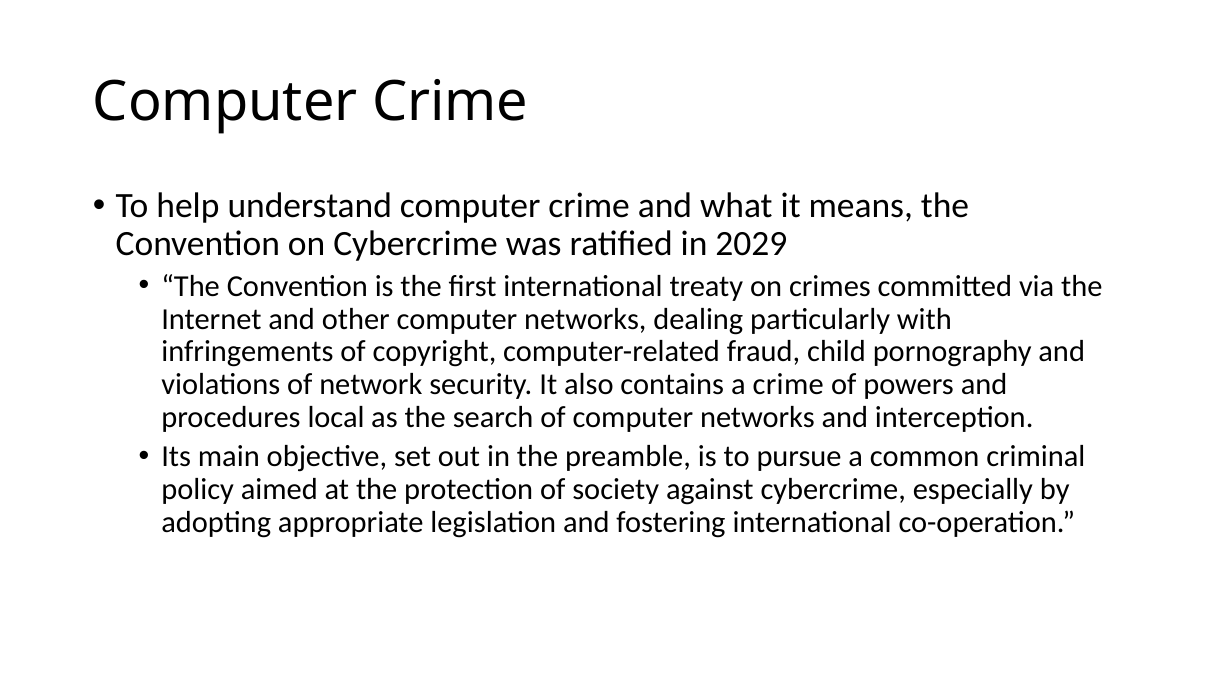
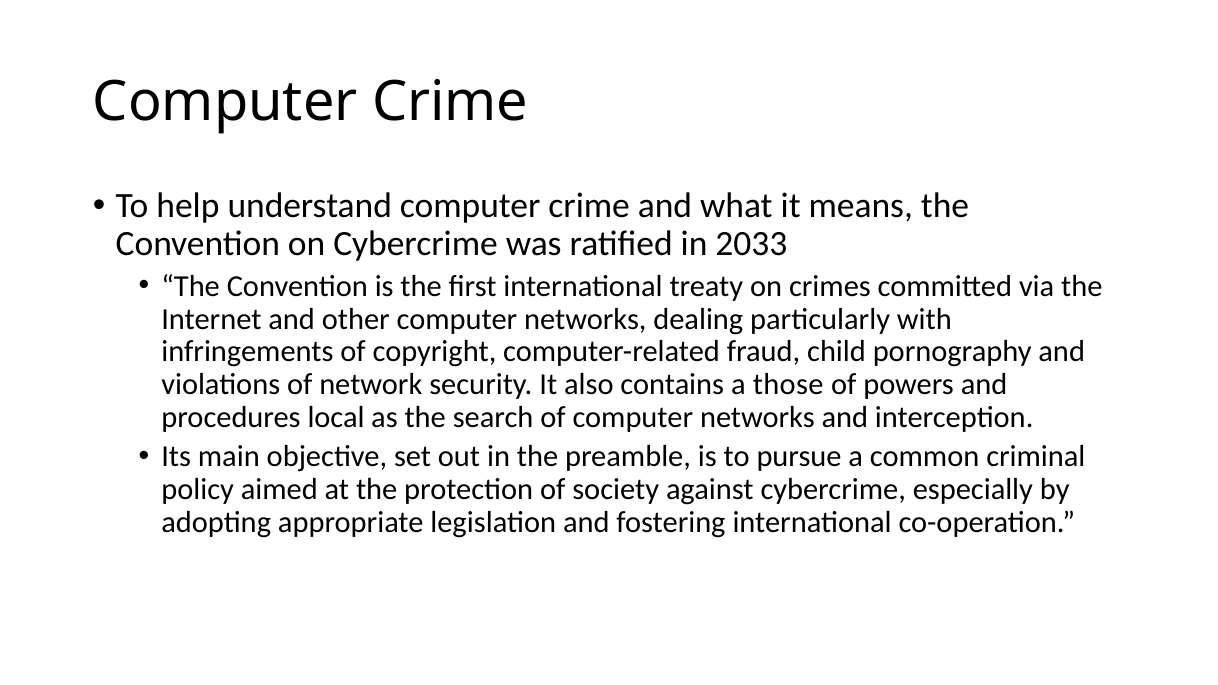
2029: 2029 -> 2033 (751, 244)
a crime: crime -> those (788, 385)
